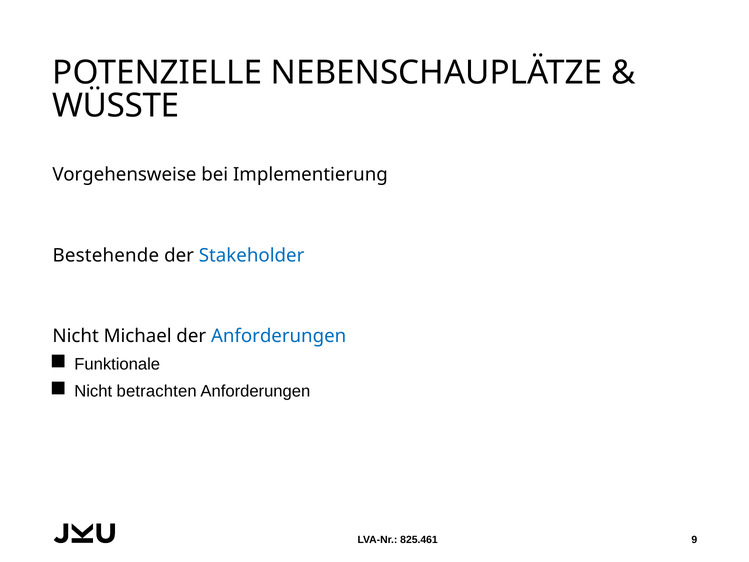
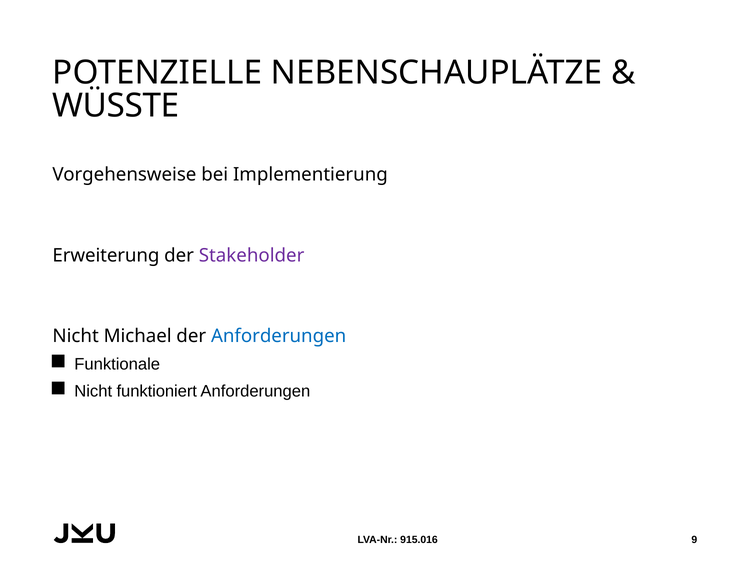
Bestehende: Bestehende -> Erweiterung (106, 255)
Stakeholder colour: blue -> purple (252, 255)
betrachten: betrachten -> funktioniert (157, 391)
825.461: 825.461 -> 915.016 (419, 540)
